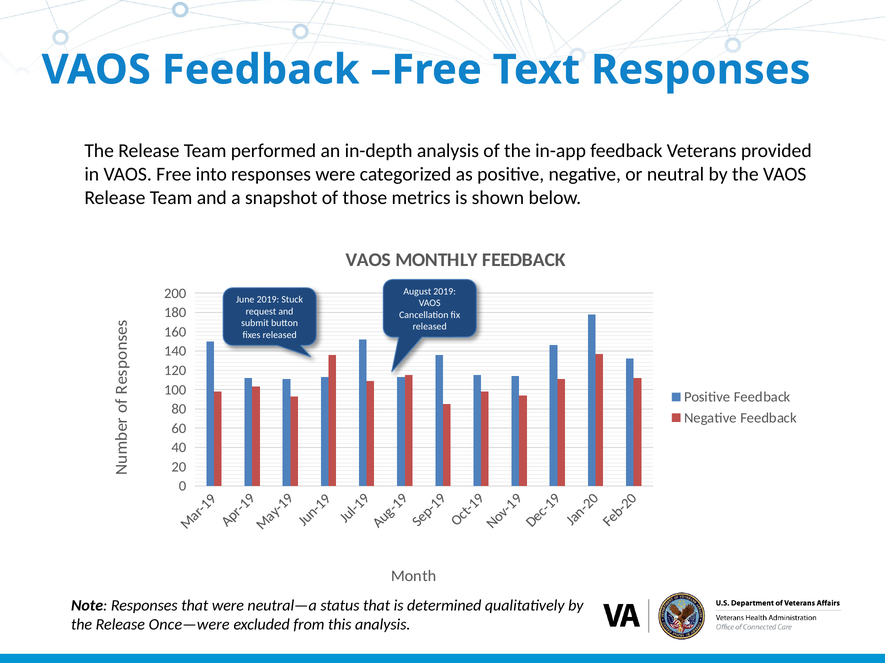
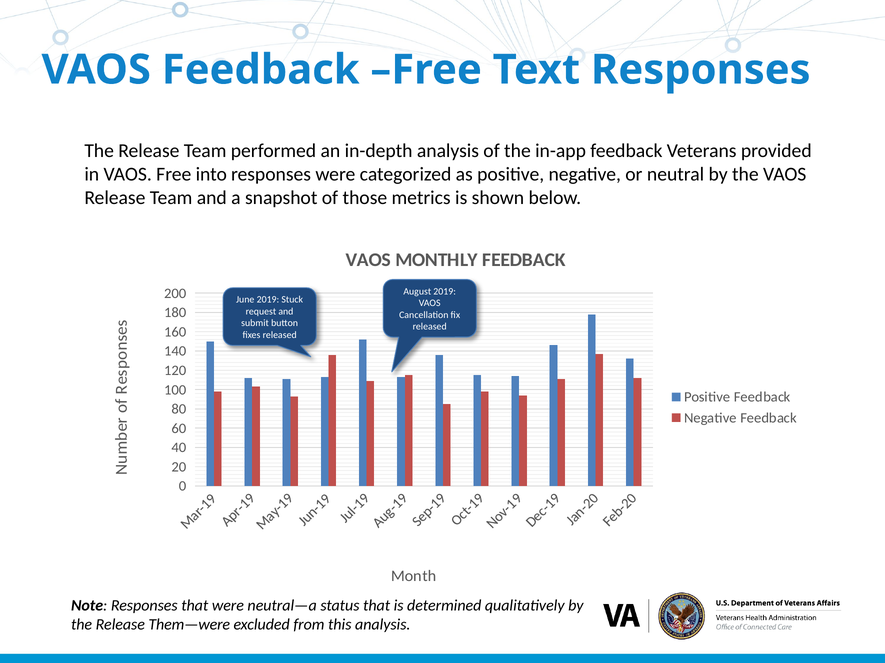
Once—were: Once—were -> Them—were (189, 625)
